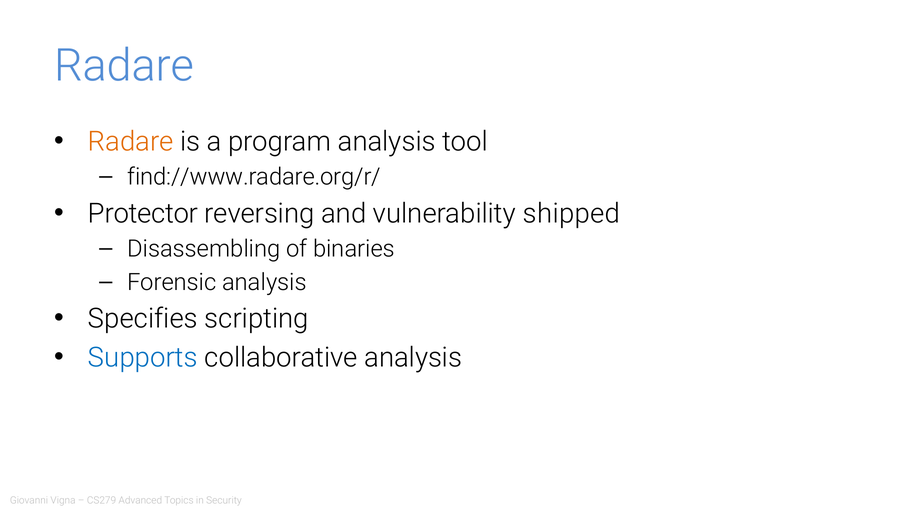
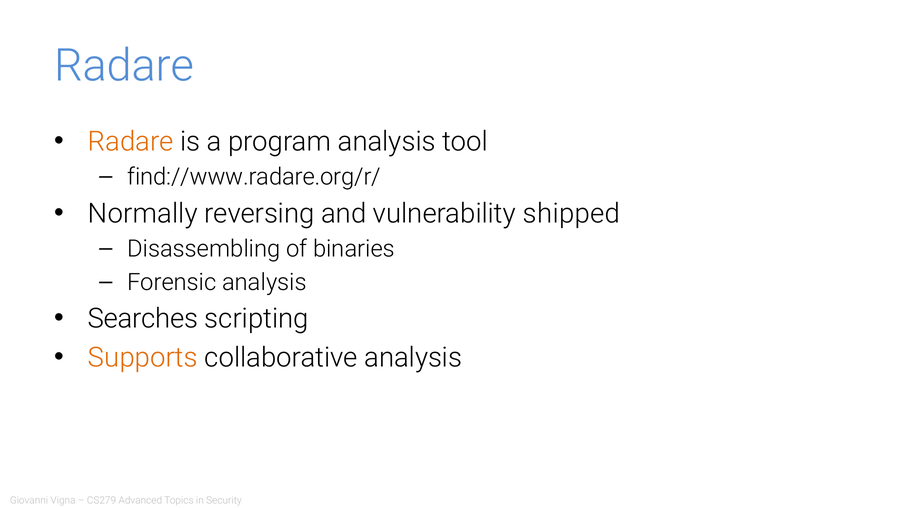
Protector: Protector -> Normally (143, 213)
Specifies: Specifies -> Searches (143, 318)
Supports colour: blue -> orange (143, 357)
